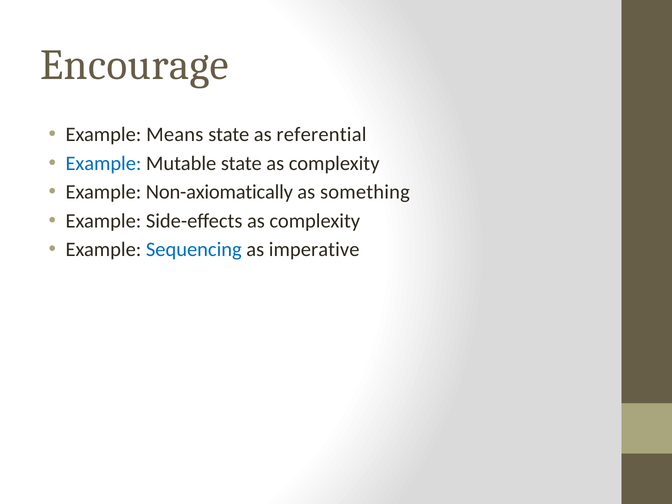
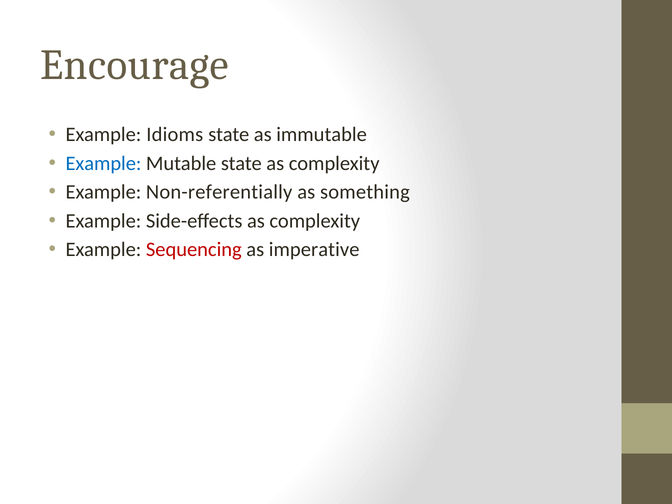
Means: Means -> Idioms (175, 135)
referential: referential -> immutable (322, 135)
Non-axiomatically: Non-axiomatically -> Non-referentially (219, 192)
Sequencing colour: blue -> red (194, 250)
